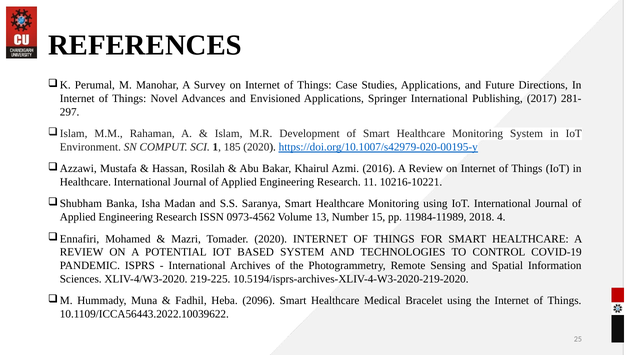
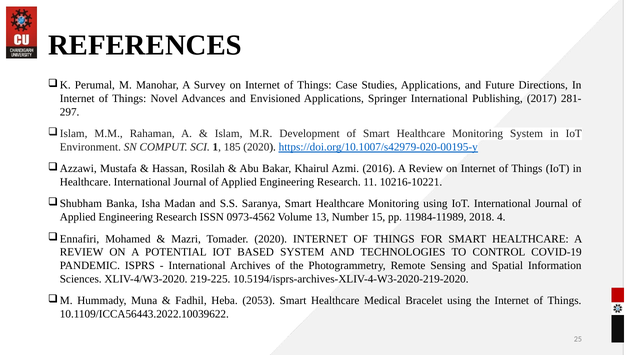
2096: 2096 -> 2053 (259, 300)
